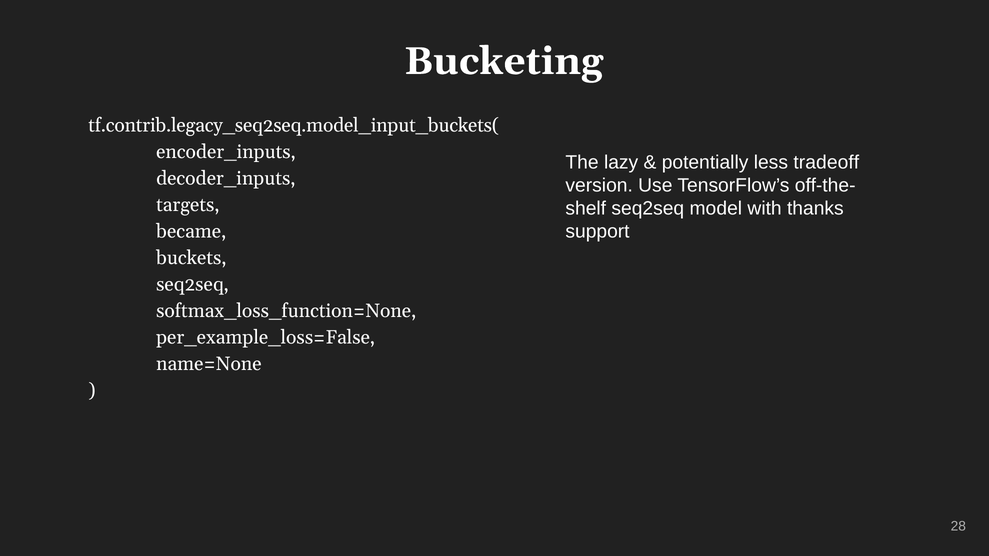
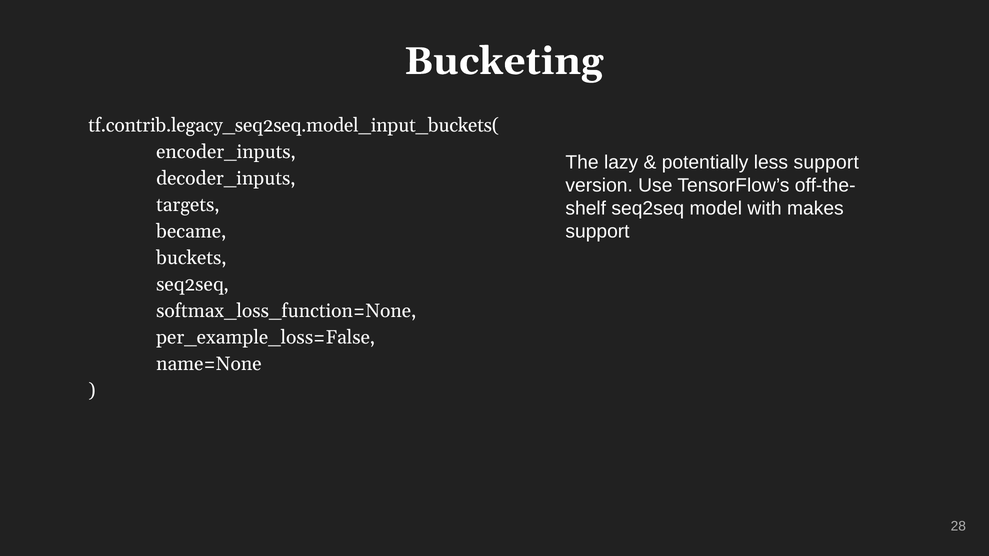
less tradeoff: tradeoff -> support (826, 162)
thanks: thanks -> makes (815, 209)
